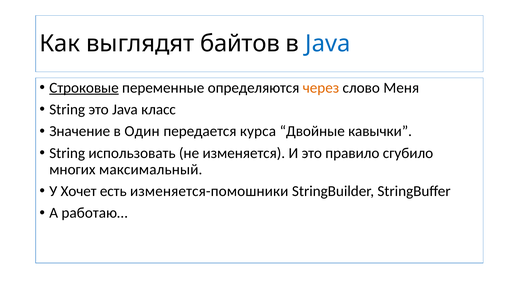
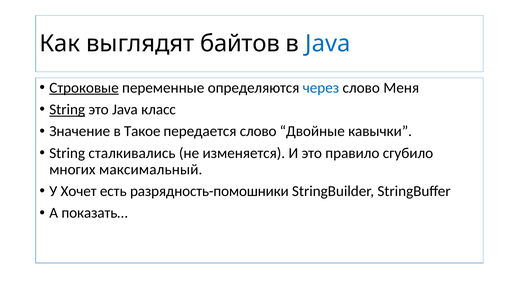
через colour: orange -> blue (321, 88)
String underline: none -> present (67, 110)
Один: Один -> Такое (142, 131)
передается курса: курса -> слово (258, 131)
использовать: использовать -> сталкивались (132, 153)
изменяется-помошники: изменяется-помошники -> разрядность-помошники (209, 191)
работаю…: работаю… -> показать… (95, 213)
